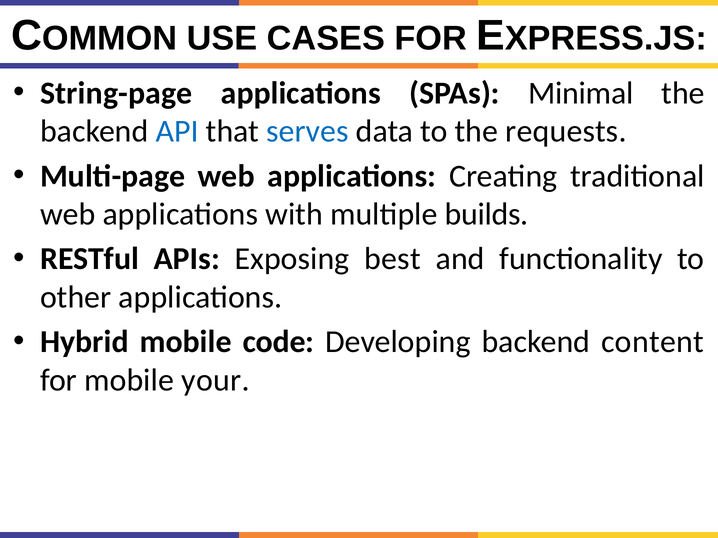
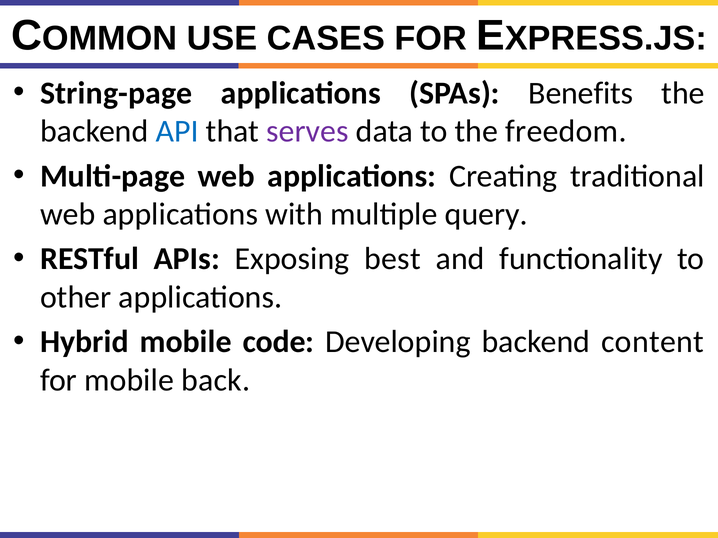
Minimal: Minimal -> Benefits (581, 93)
serves colour: blue -> purple (307, 131)
requests: requests -> freedom (566, 131)
builds: builds -> query (486, 214)
your: your -> back (216, 380)
